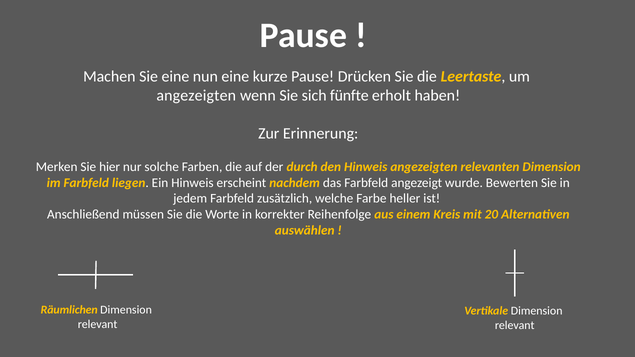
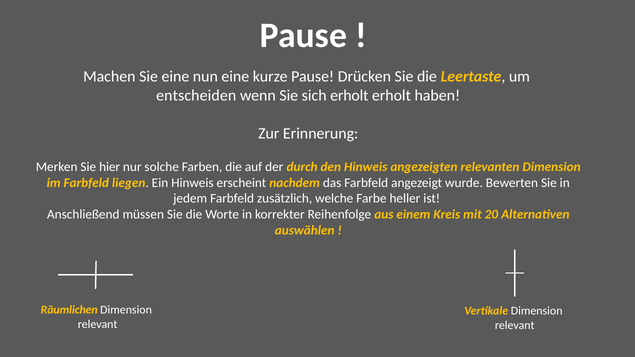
angezeigten: angezeigten -> entscheiden (196, 96)
sich fünfte: fünfte -> erholt (349, 96)
